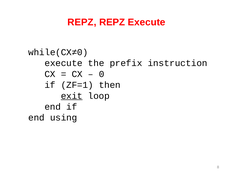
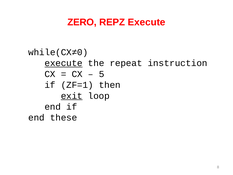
REPZ: REPZ -> ZERO (82, 22)
execute underline: none -> present (64, 63)
prefix: prefix -> repeat (126, 63)
0: 0 -> 5 (102, 74)
using: using -> these (64, 117)
